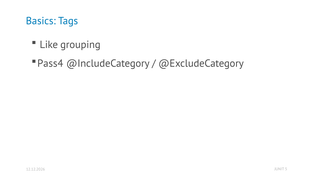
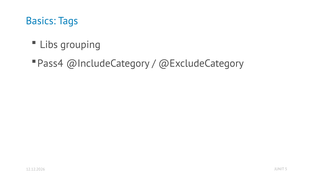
Like: Like -> Libs (49, 45)
